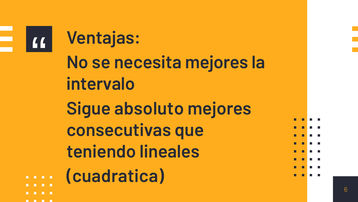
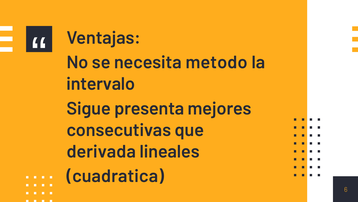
necesita mejores: mejores -> metodo (217, 62)
absoluto: absoluto -> presenta (149, 108)
teniendo: teniendo -> derivada (101, 151)
